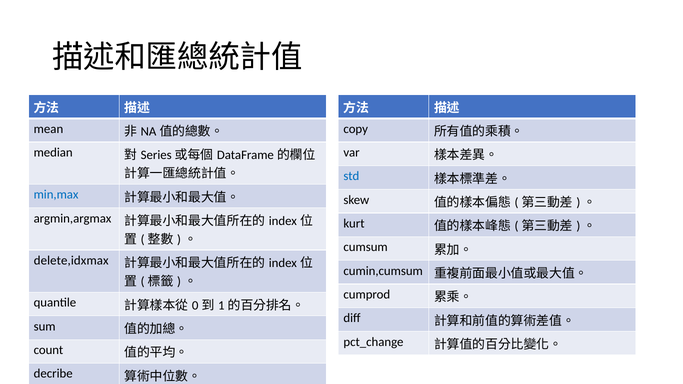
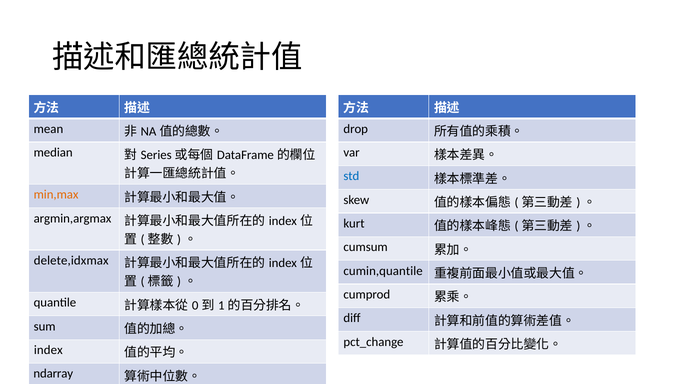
copy: copy -> drop (356, 129)
min,max colour: blue -> orange (56, 195)
cumin,cumsum: cumin,cumsum -> cumin,quantile (383, 271)
count: count -> index (48, 350)
decribe: decribe -> ndarray (53, 374)
